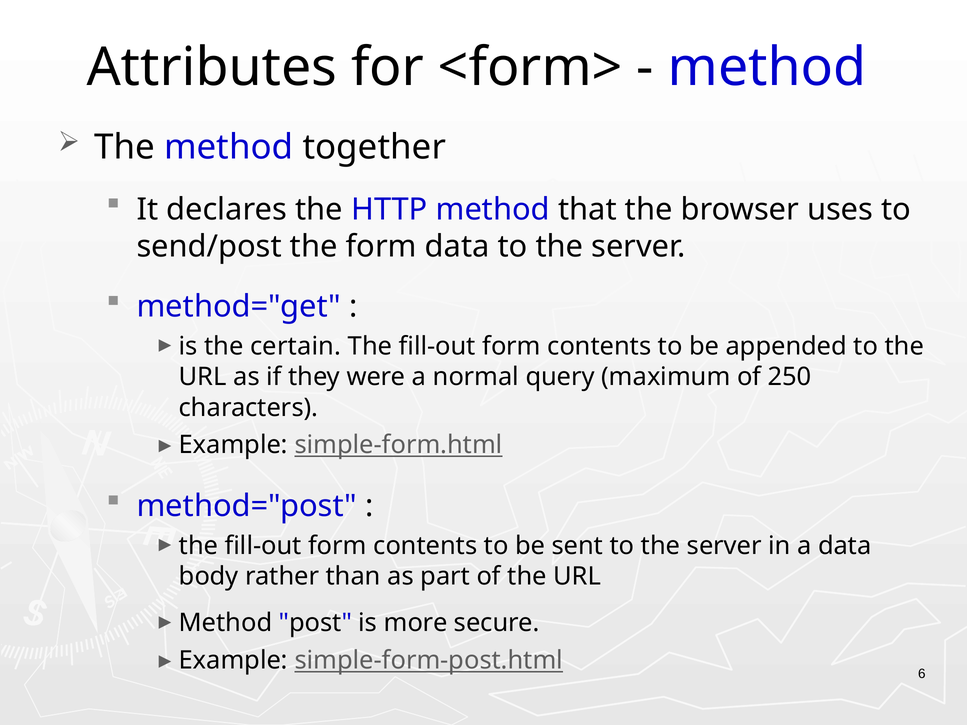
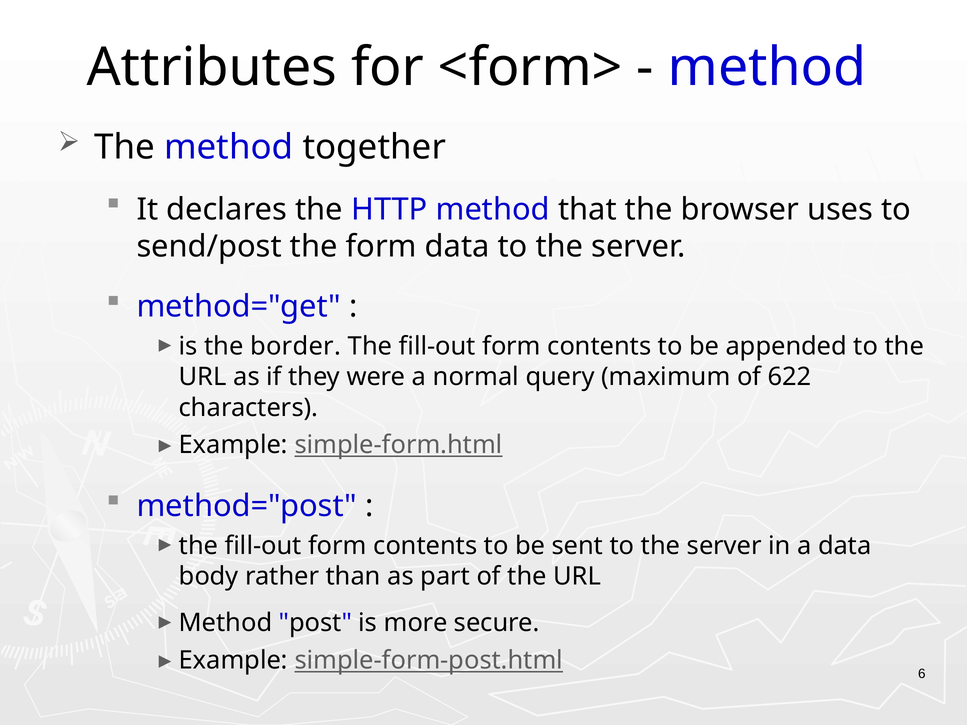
certain: certain -> border (296, 347)
250: 250 -> 622 (790, 377)
